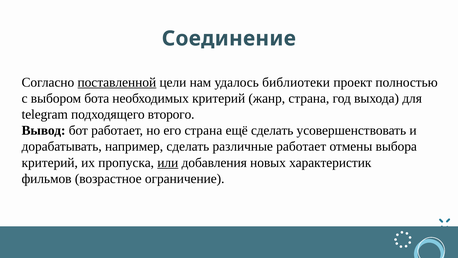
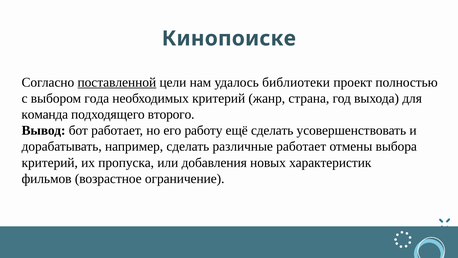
Соединение: Соединение -> Кинопоиске (229, 38)
бота: бота -> года (97, 98)
telegram: telegram -> команда (45, 114)
его страна: страна -> работу (203, 130)
или underline: present -> none (168, 162)
